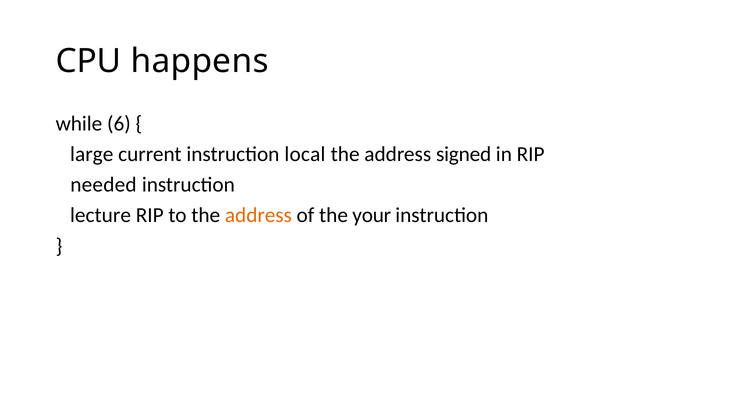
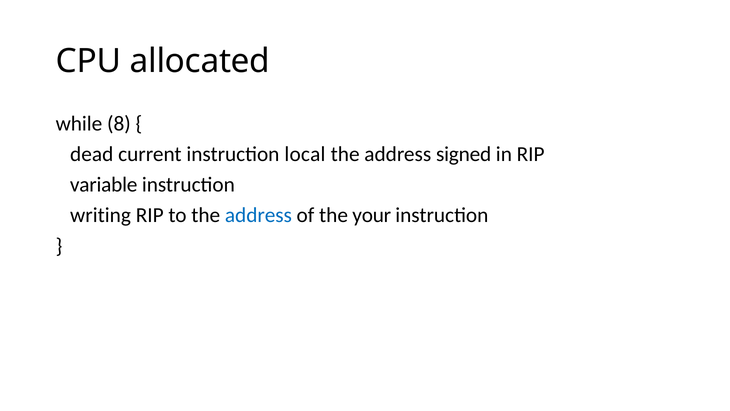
happens: happens -> allocated (200, 61)
6: 6 -> 8 (119, 123)
large: large -> dead (92, 154)
needed: needed -> variable (104, 185)
lecture: lecture -> writing (101, 215)
address colour: orange -> blue (258, 215)
